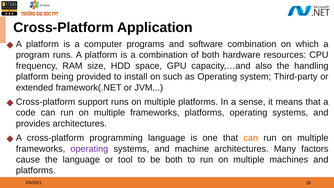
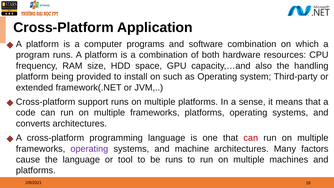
provides: provides -> converts (33, 124)
can colour: orange -> red (251, 138)
be both: both -> runs (174, 160)
